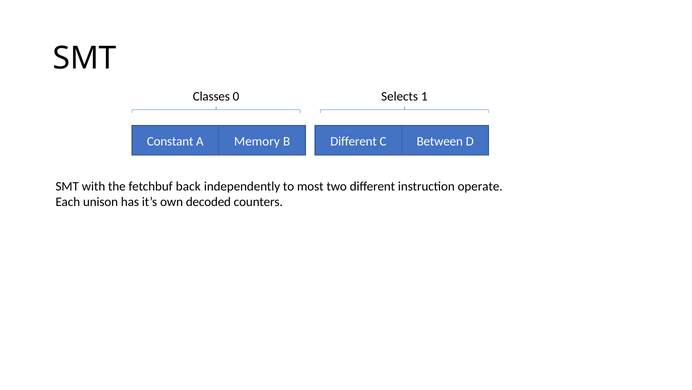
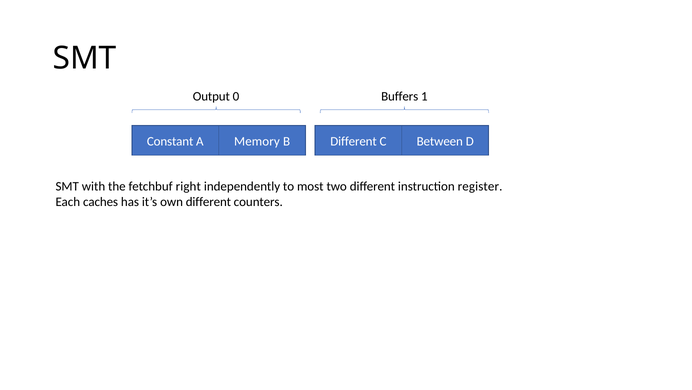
Classes: Classes -> Output (211, 96)
Selects: Selects -> Buffers (400, 96)
back: back -> right (188, 186)
operate: operate -> register (480, 186)
unison: unison -> caches (101, 202)
own decoded: decoded -> different (208, 202)
